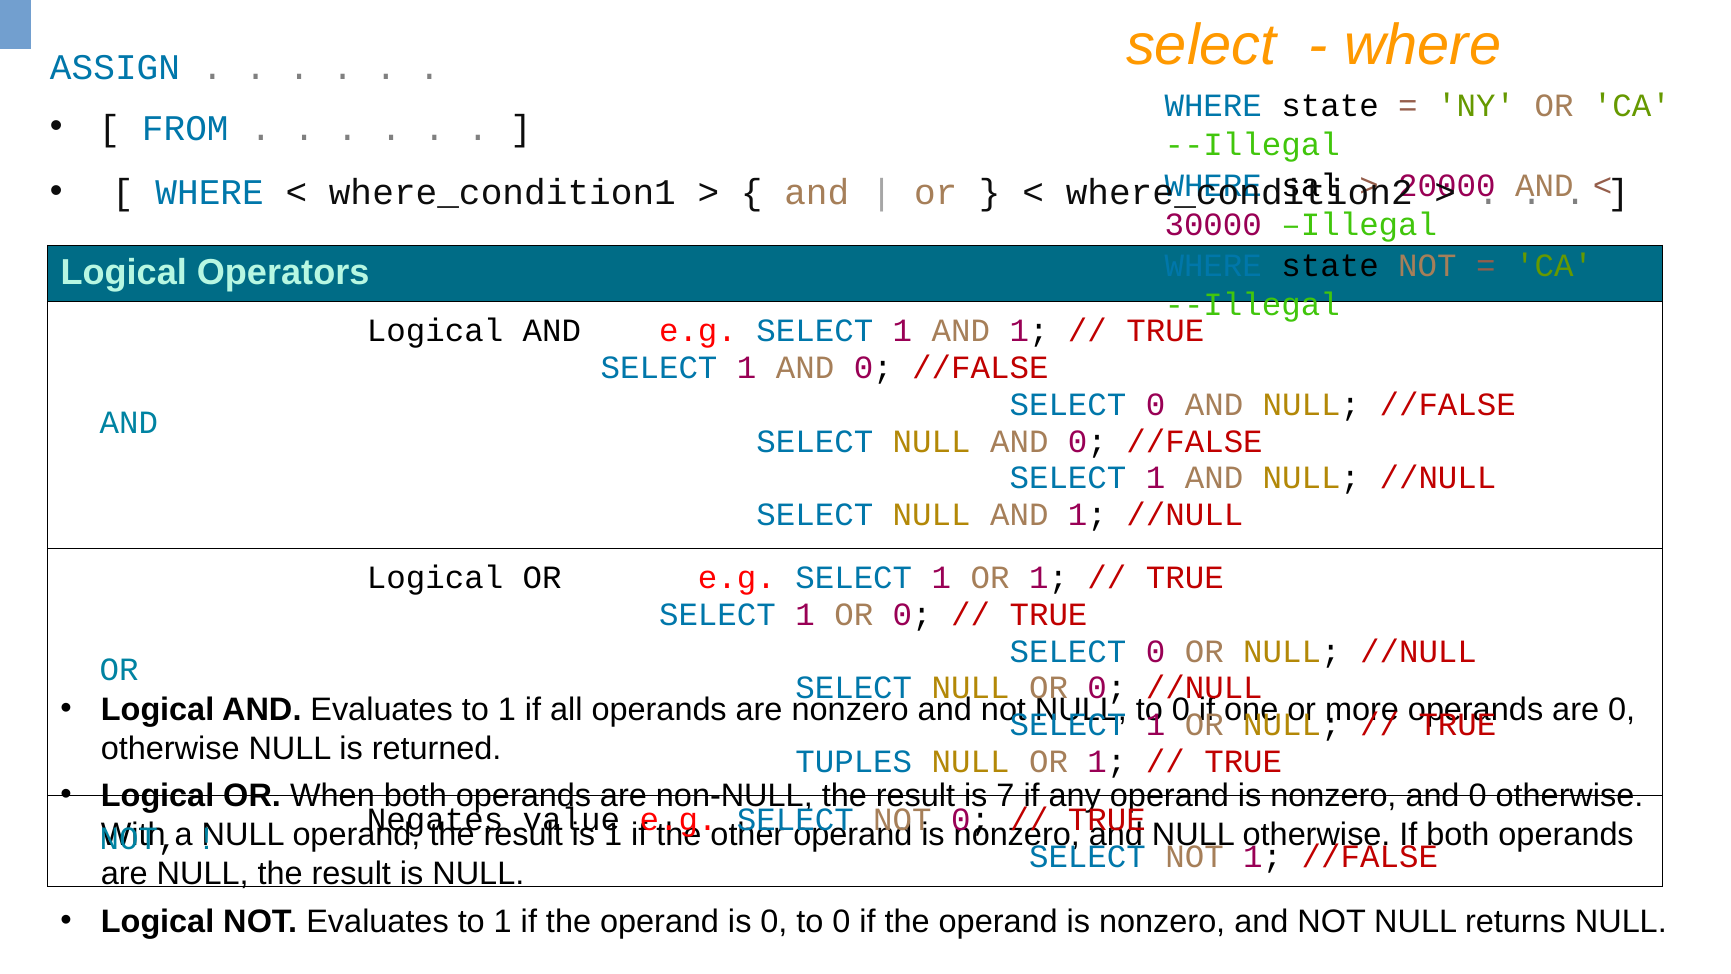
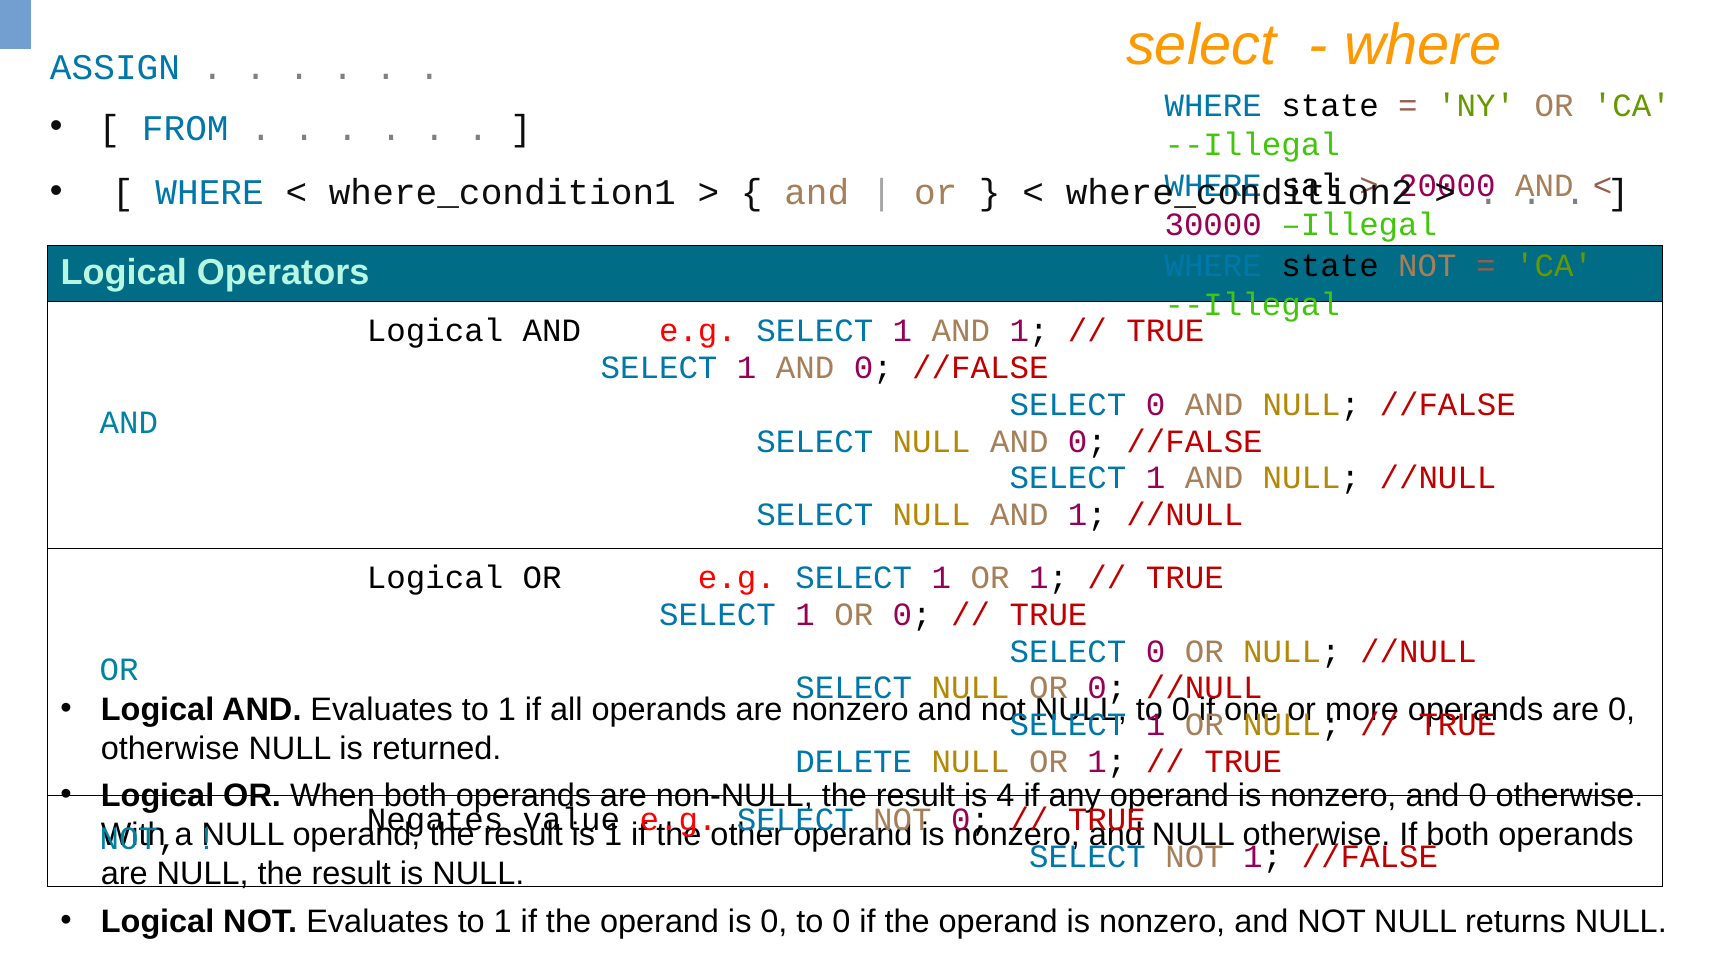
TUPLES: TUPLES -> DELETE (854, 762)
7: 7 -> 4 (1006, 796)
